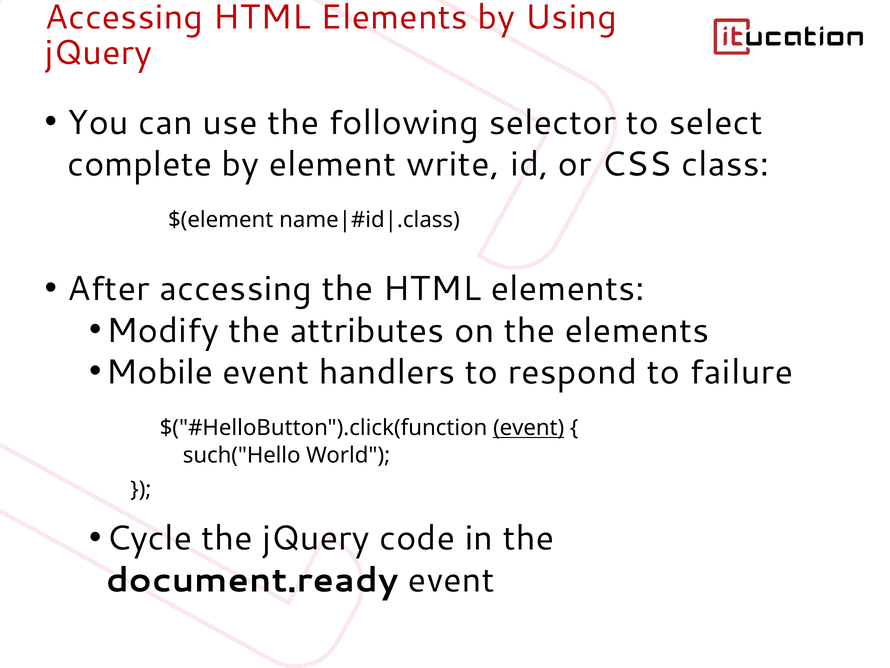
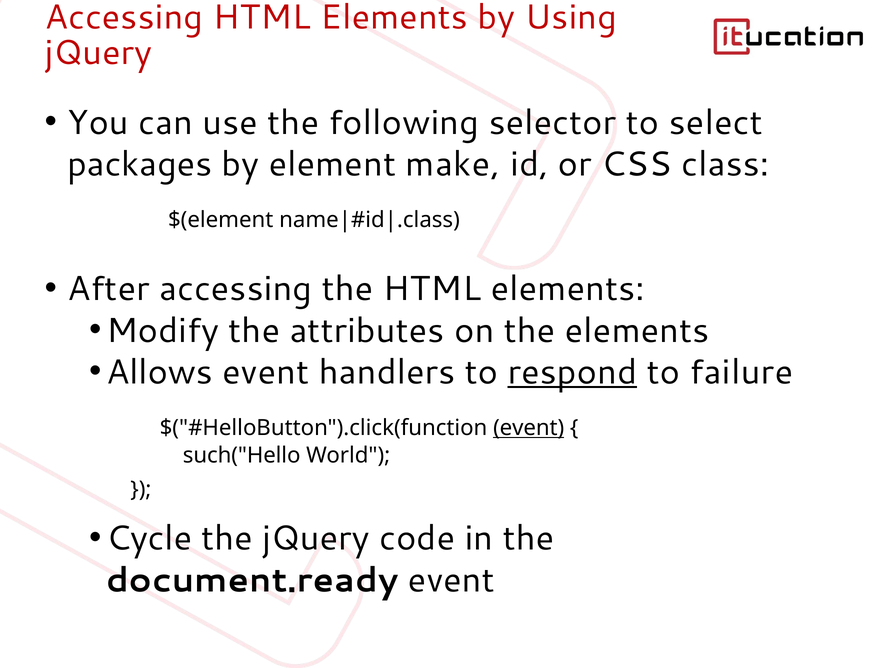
complete: complete -> packages (140, 164)
write: write -> make (453, 164)
Mobile: Mobile -> Allows (160, 372)
respond underline: none -> present (572, 372)
